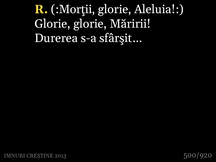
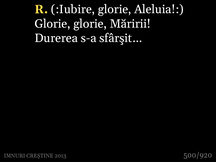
:Morţii: :Morţii -> :Iubire (73, 9)
